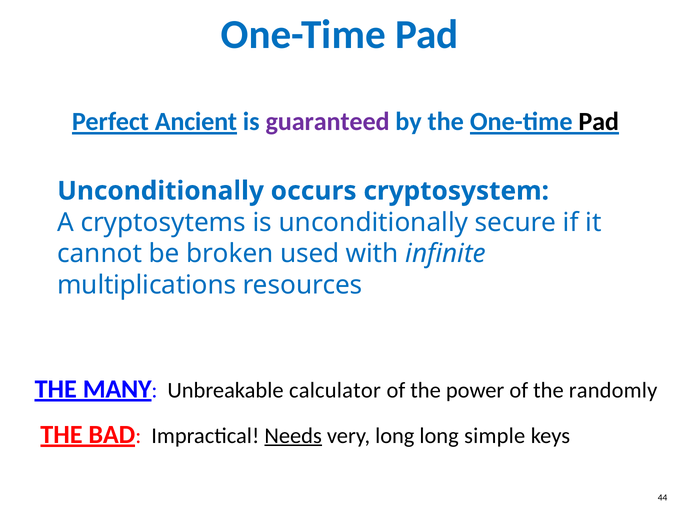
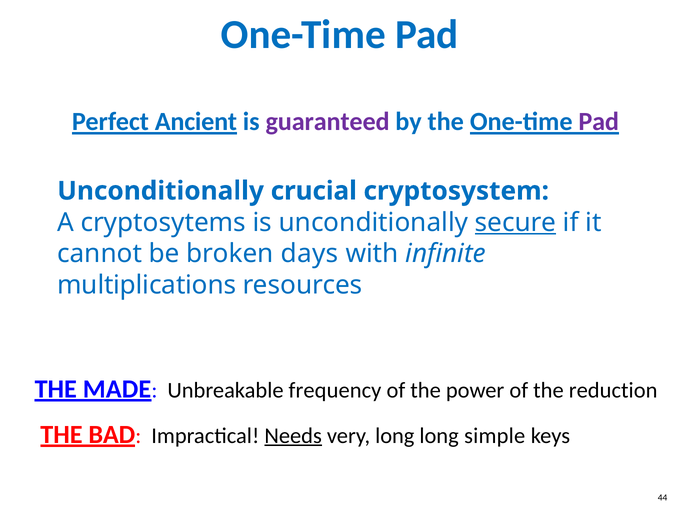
Pad colour: black -> purple (599, 122)
occurs: occurs -> crucial (314, 191)
secure underline: none -> present (516, 223)
used: used -> days (309, 254)
MANY: MANY -> MADE (117, 390)
calculator: calculator -> frequency (335, 391)
randomly: randomly -> reduction (613, 391)
